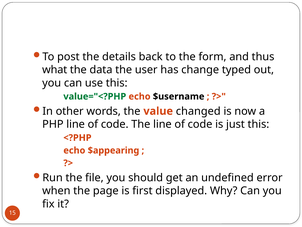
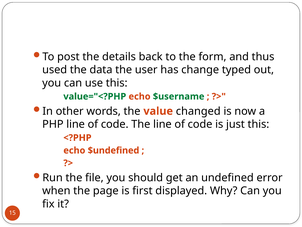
what: what -> used (55, 70)
$username colour: black -> green (179, 96)
$appearing: $appearing -> $undefined (113, 150)
